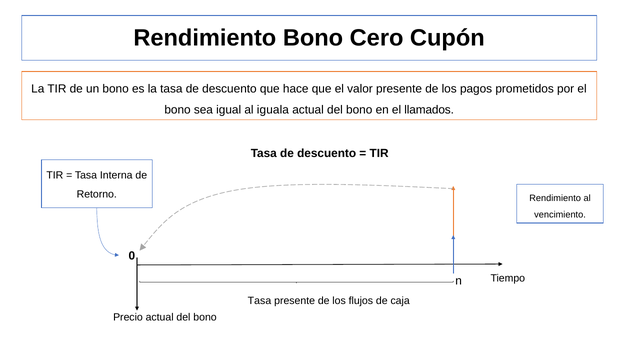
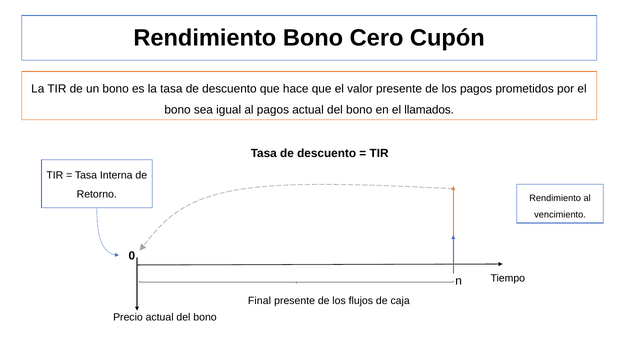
al iguala: iguala -> pagos (273, 110)
Tasa: Tasa -> Final (259, 301)
